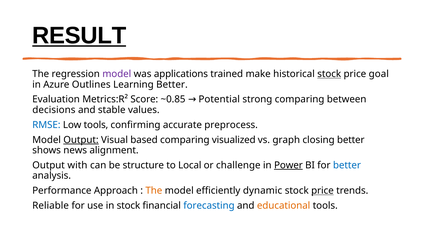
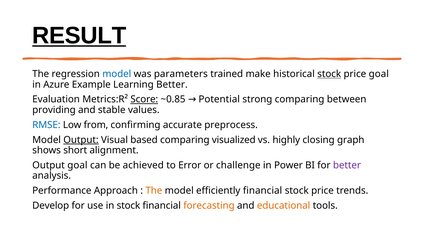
model colour: purple -> blue (117, 74)
applications: applications -> parameters (181, 74)
Outlines: Outlines -> Example (91, 84)
Score underline: none -> present (144, 99)
decisions: decisions -> providing (54, 110)
Low tools: tools -> from (96, 125)
graph: graph -> highly (286, 140)
closing better: better -> graph (351, 140)
news: news -> short (75, 150)
Output with: with -> goal (77, 165)
structure: structure -> achieved (143, 165)
Local: Local -> Error (190, 165)
Power underline: present -> none (288, 165)
better colour: blue -> purple (347, 165)
efficiently dynamic: dynamic -> financial (263, 190)
price underline: present -> none (322, 190)
Reliable: Reliable -> Develop (51, 205)
forecasting colour: blue -> orange (209, 205)
